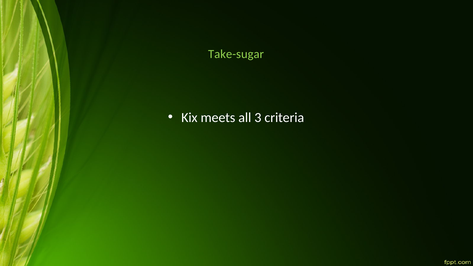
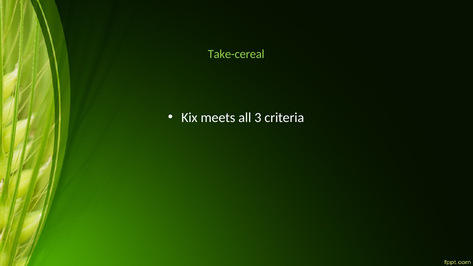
Take-sugar: Take-sugar -> Take-cereal (236, 54)
